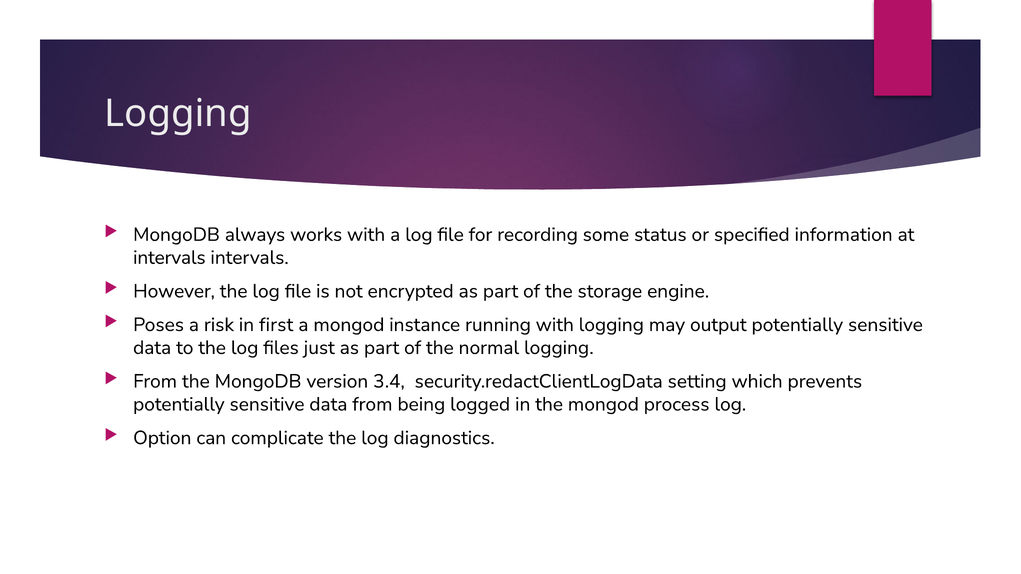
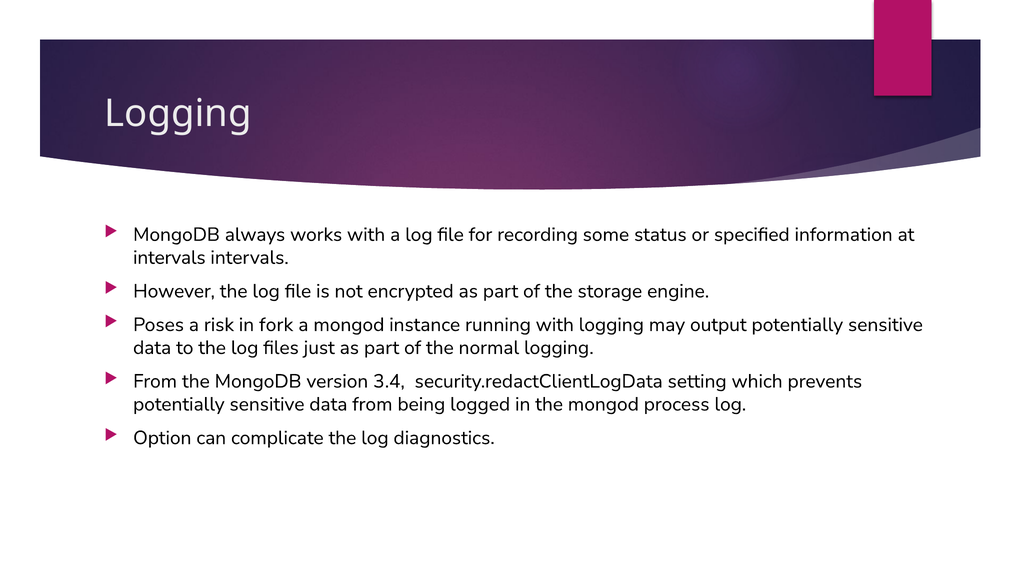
first: first -> fork (276, 325)
